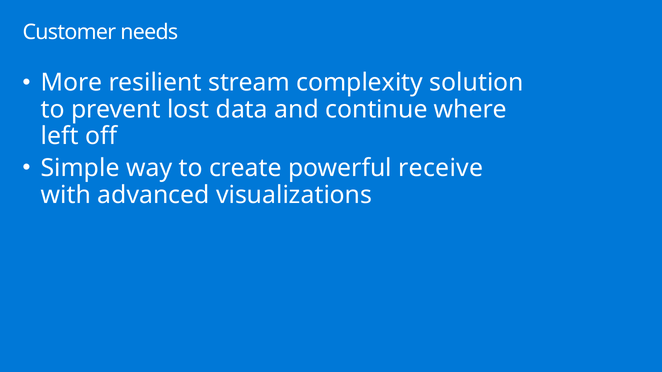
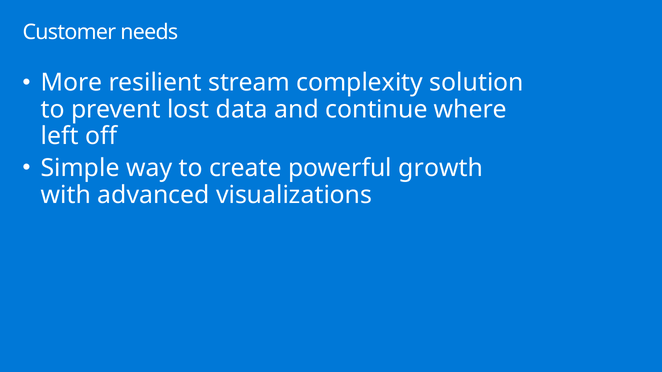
receive: receive -> growth (441, 168)
